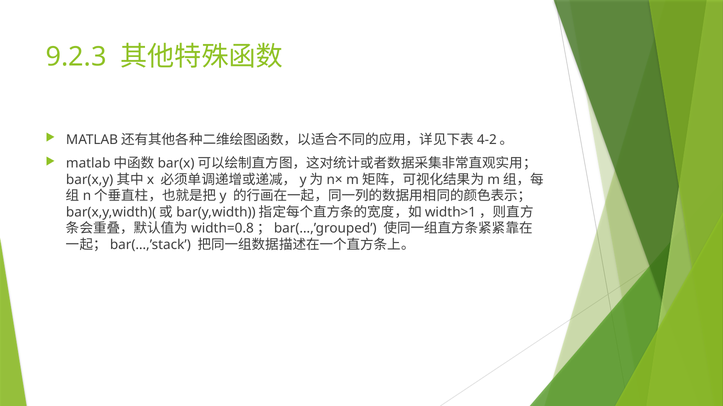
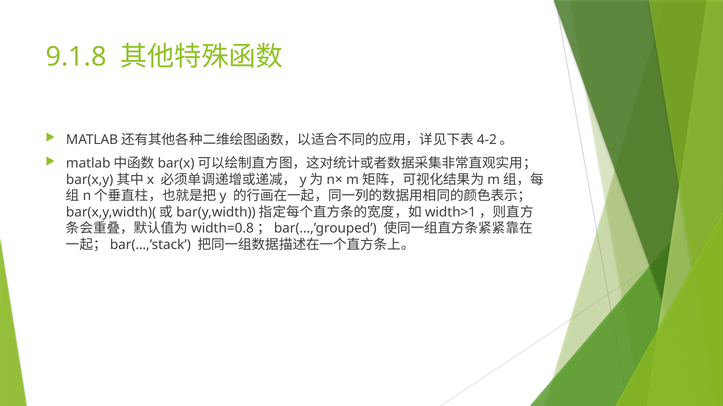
9.2.3: 9.2.3 -> 9.1.8 (76, 57)
